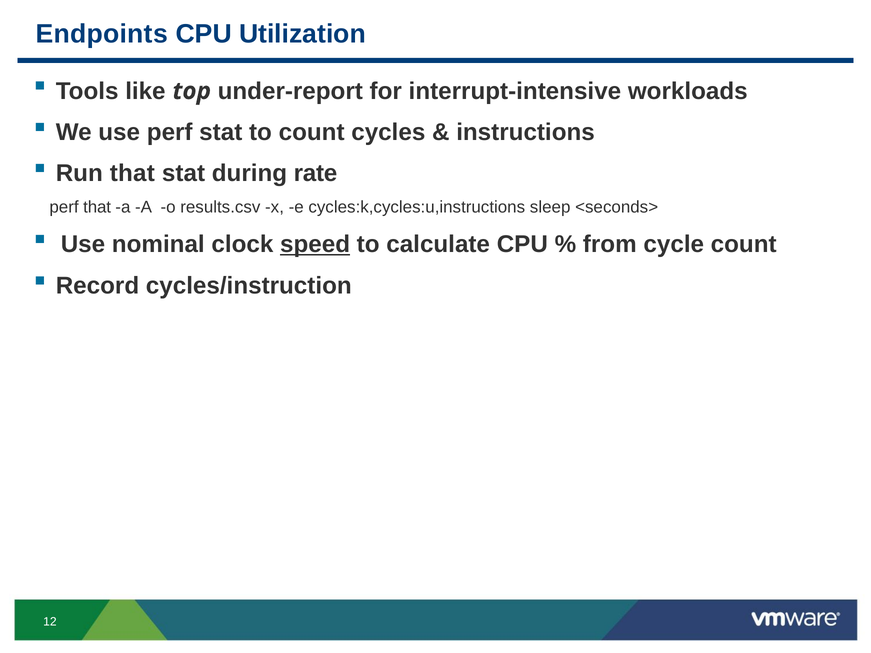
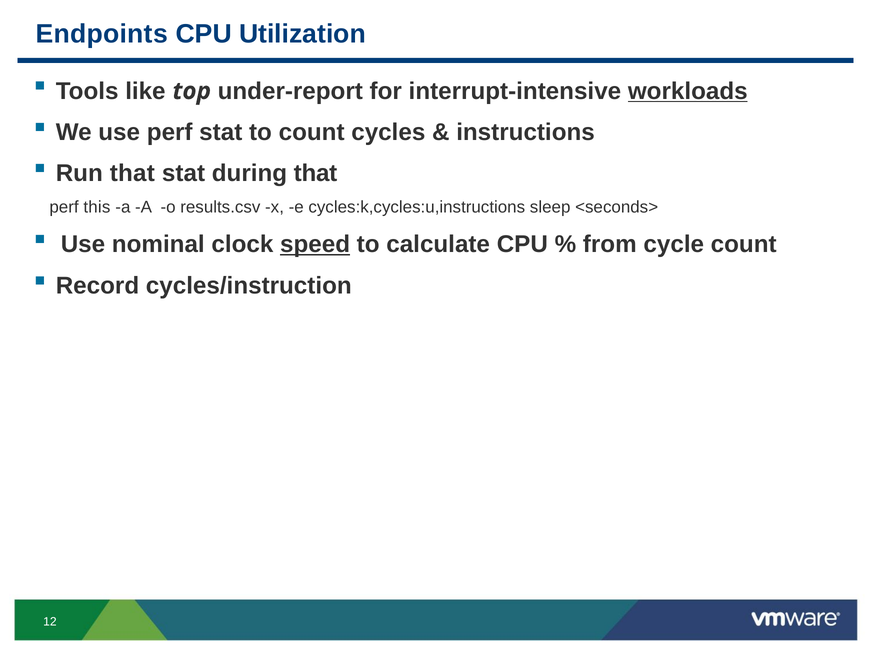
workloads underline: none -> present (688, 91)
during rate: rate -> that (315, 173)
perf that: that -> this (97, 207)
